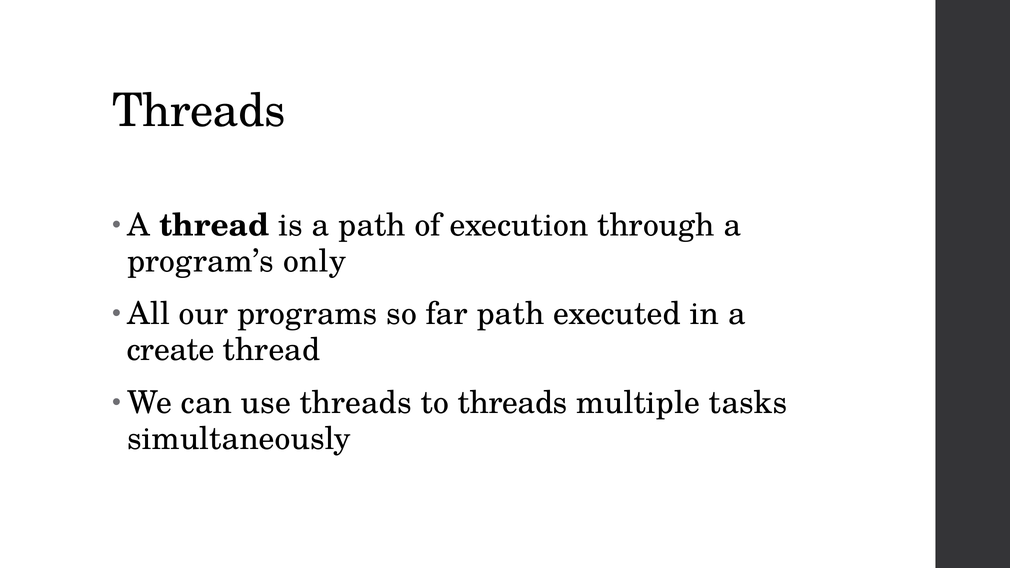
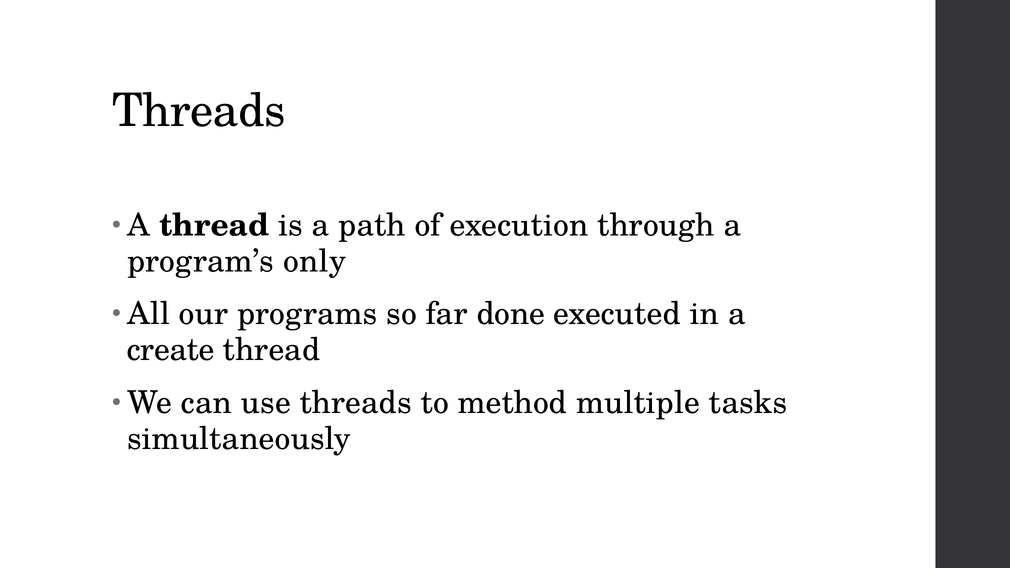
far path: path -> done (511, 314)
to threads: threads -> method (513, 403)
